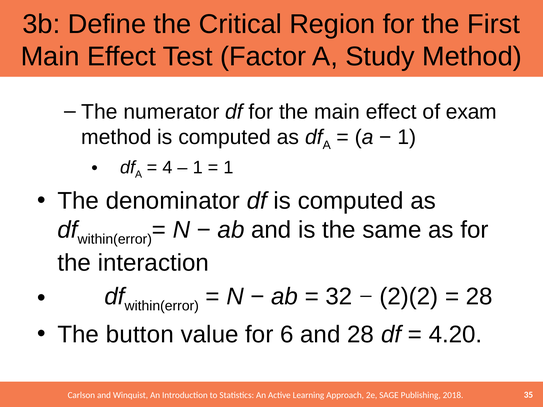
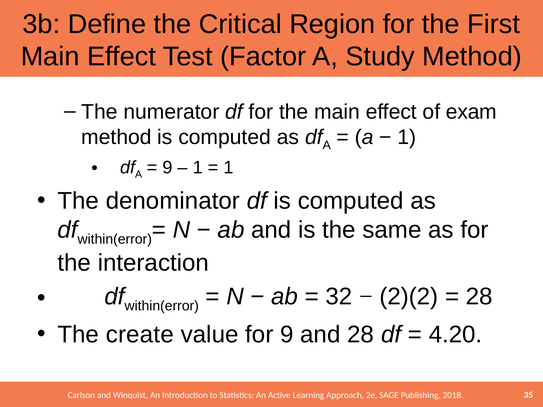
4: 4 -> 9 (168, 168)
button: button -> create (140, 335)
for 6: 6 -> 9 (287, 335)
